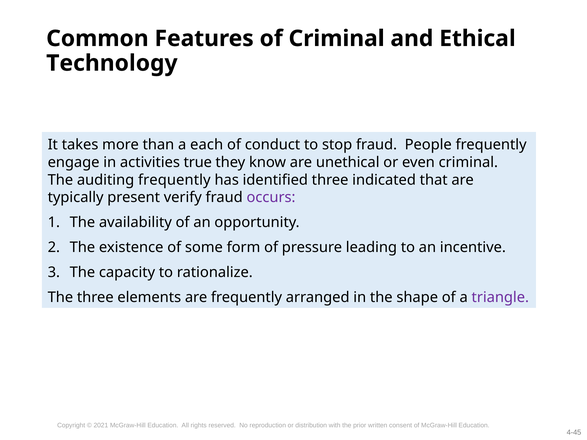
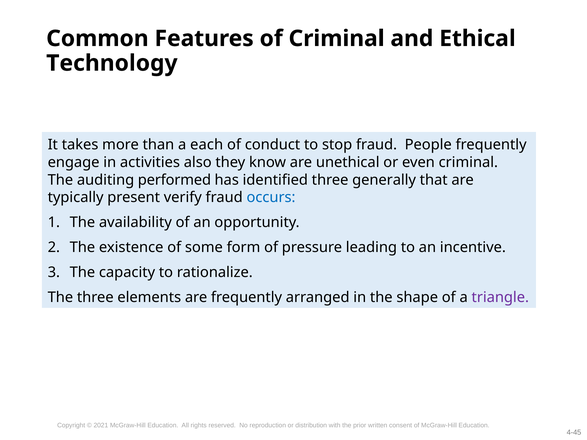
true: true -> also (198, 162)
auditing frequently: frequently -> performed (174, 180)
indicated: indicated -> generally (384, 180)
occurs colour: purple -> blue (271, 198)
